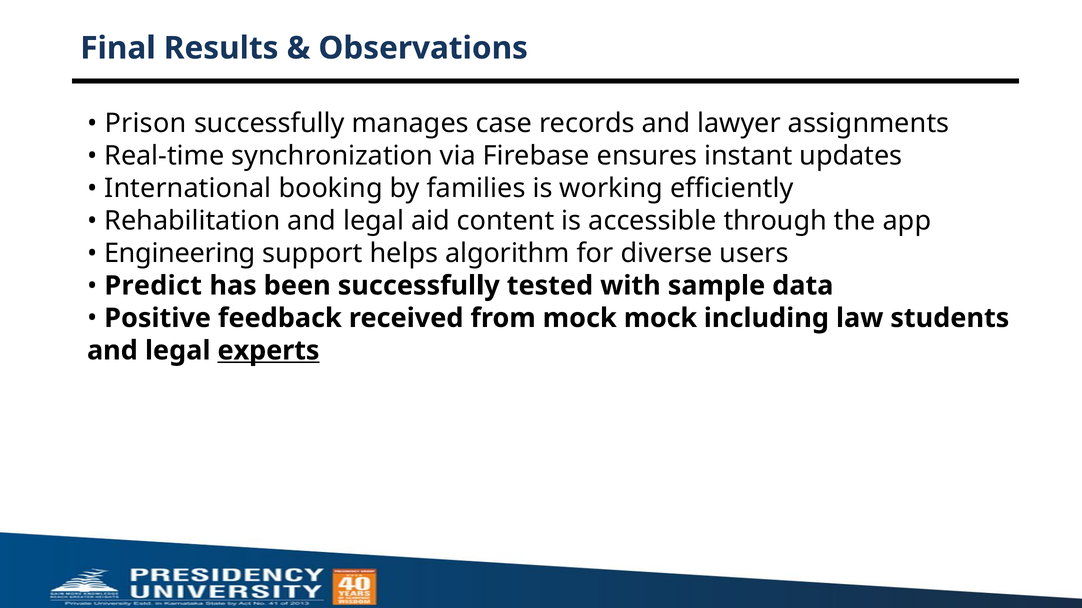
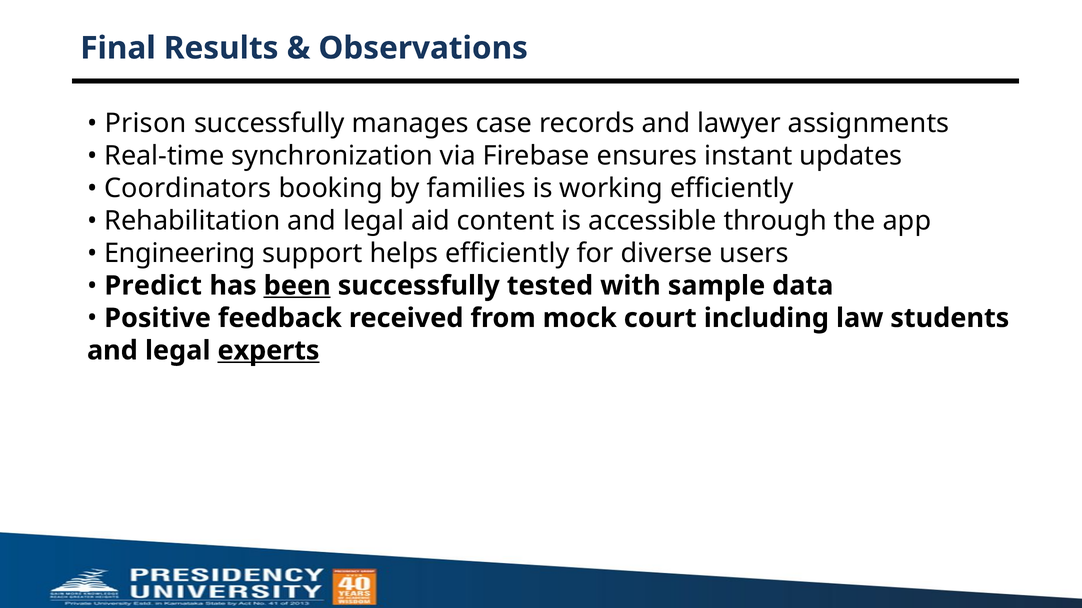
International: International -> Coordinators (188, 189)
helps algorithm: algorithm -> efficiently (507, 253)
been underline: none -> present (297, 286)
mock mock: mock -> court (660, 318)
